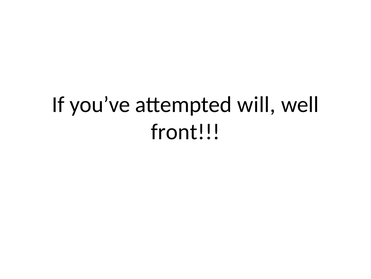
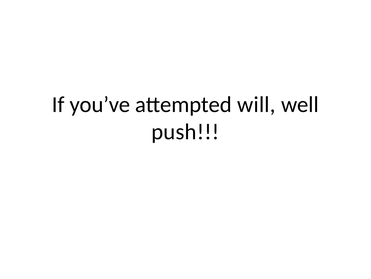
front: front -> push (185, 131)
